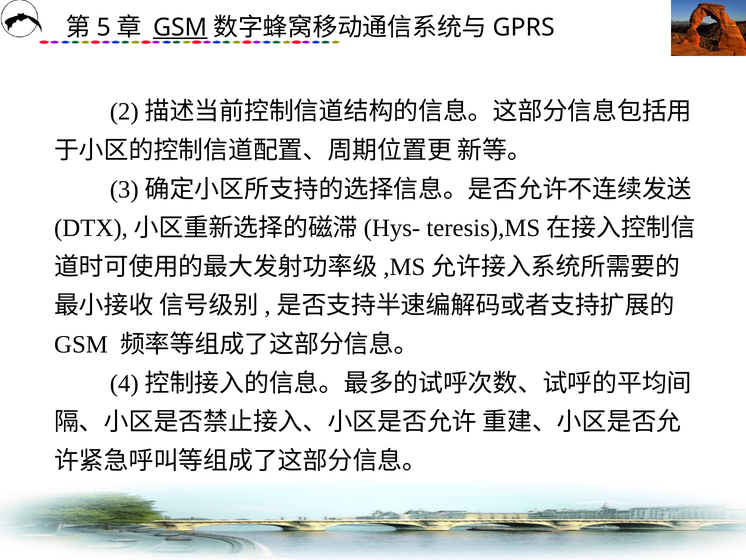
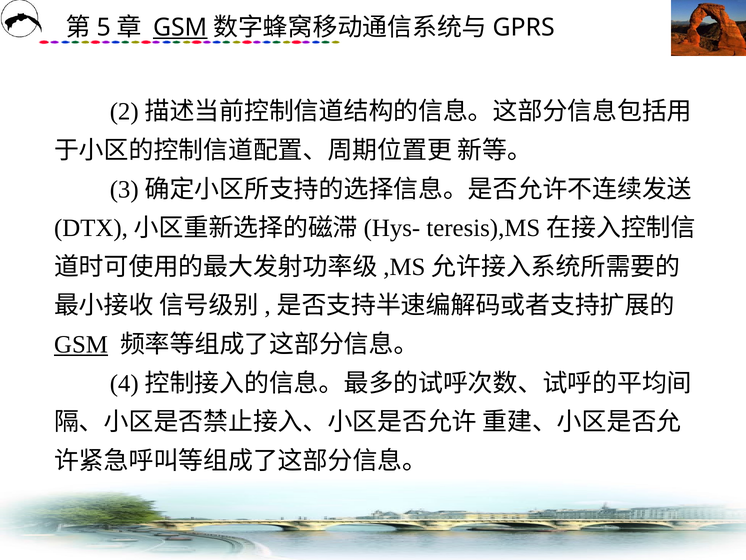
GSM underline: none -> present (81, 344)
